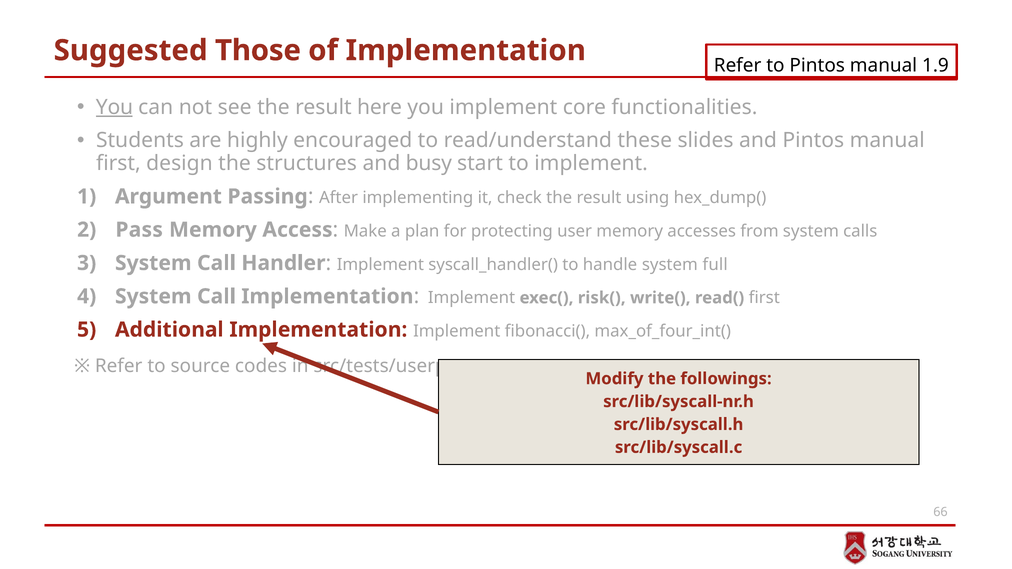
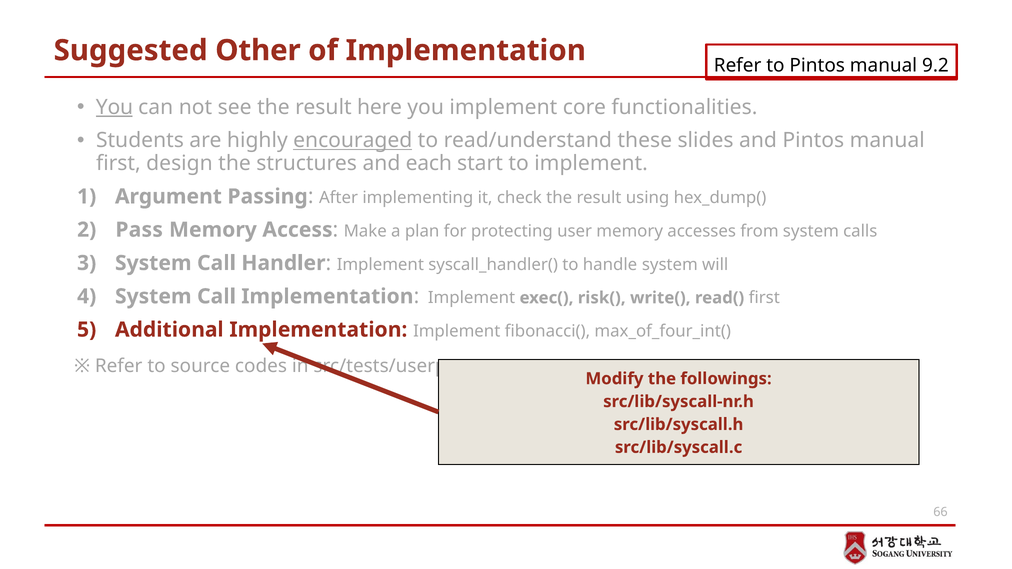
Those: Those -> Other (258, 50)
1.9: 1.9 -> 9.2 (935, 65)
encouraged underline: none -> present (353, 140)
busy: busy -> each (429, 163)
full: full -> will (715, 265)
